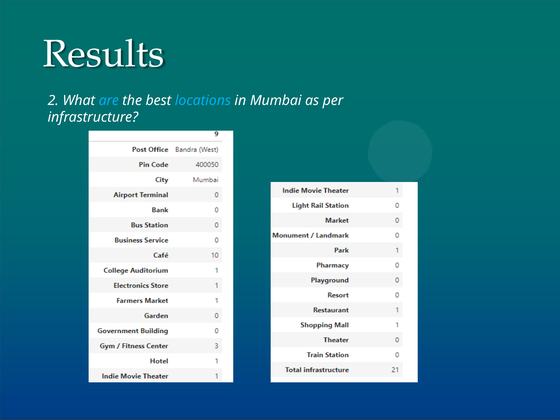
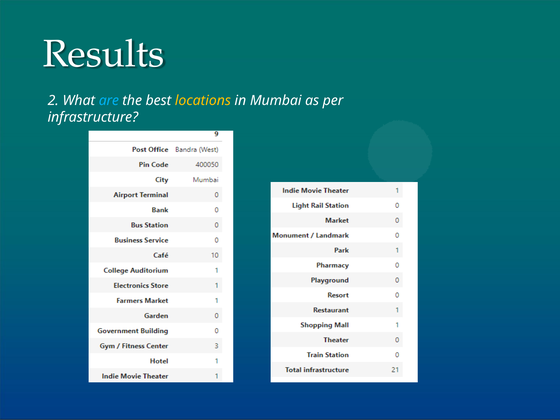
locations colour: light blue -> yellow (203, 101)
